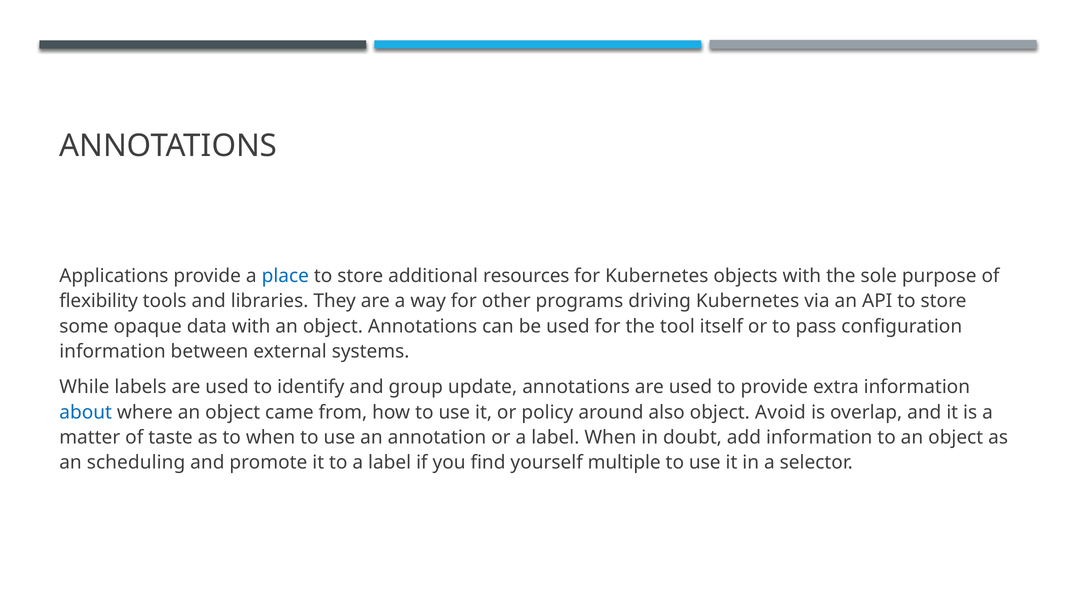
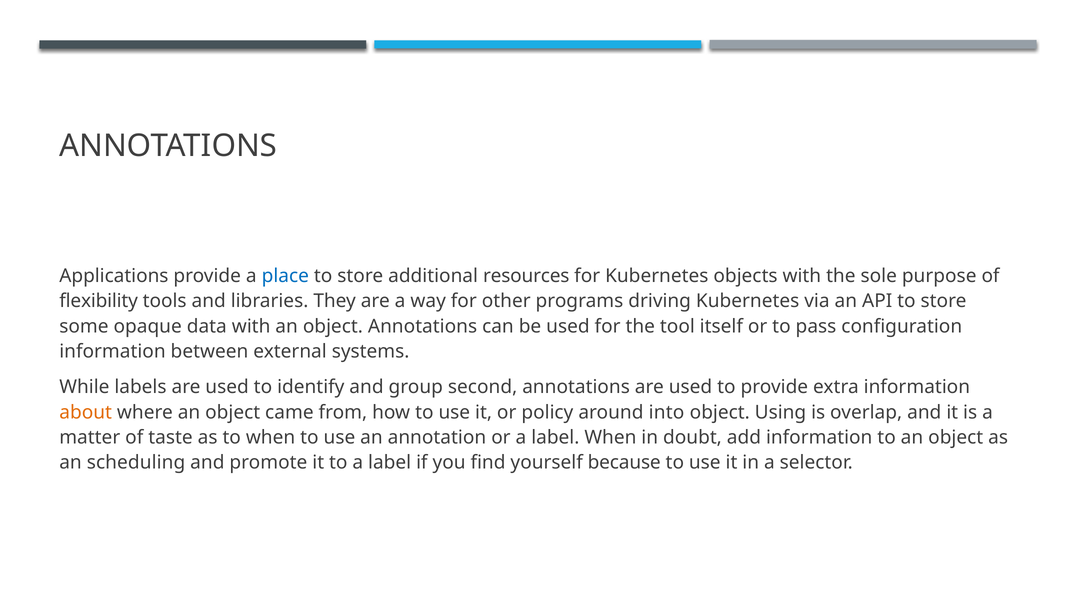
update: update -> second (483, 387)
about colour: blue -> orange (86, 412)
also: also -> into (667, 412)
Avoid: Avoid -> Using (780, 412)
multiple: multiple -> because (624, 463)
